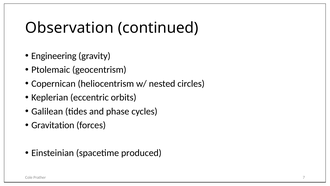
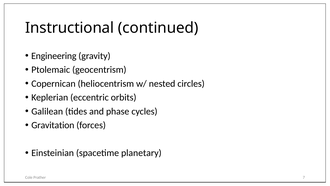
Observation: Observation -> Instructional (70, 28)
produced: produced -> planetary (141, 153)
